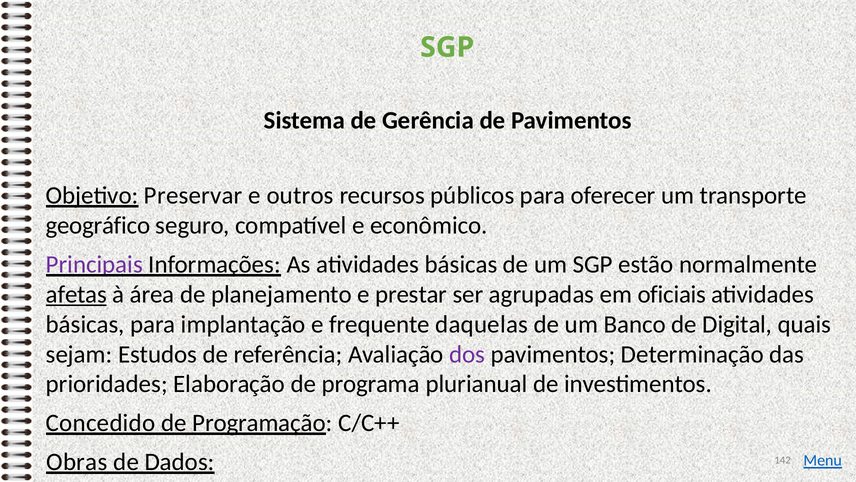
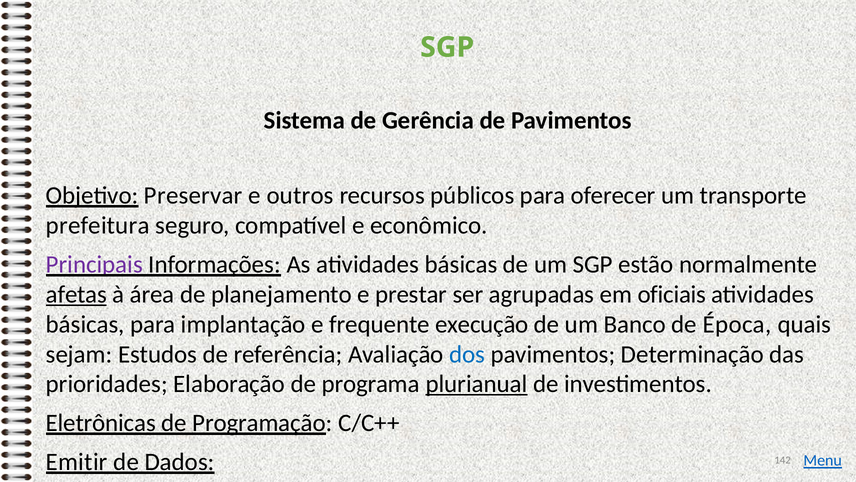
geográfico: geográfico -> prefeitura (98, 225)
daquelas: daquelas -> execução (482, 324)
Digital: Digital -> Época (737, 324)
dos colour: purple -> blue (467, 354)
plurianual underline: none -> present (477, 384)
Concedido: Concedido -> Eletrônicas (101, 423)
Obras: Obras -> Emitir (77, 461)
